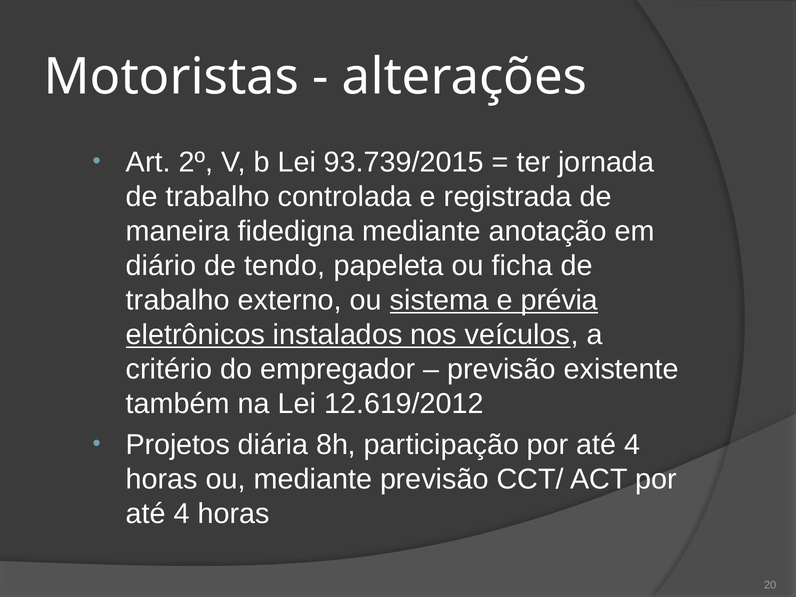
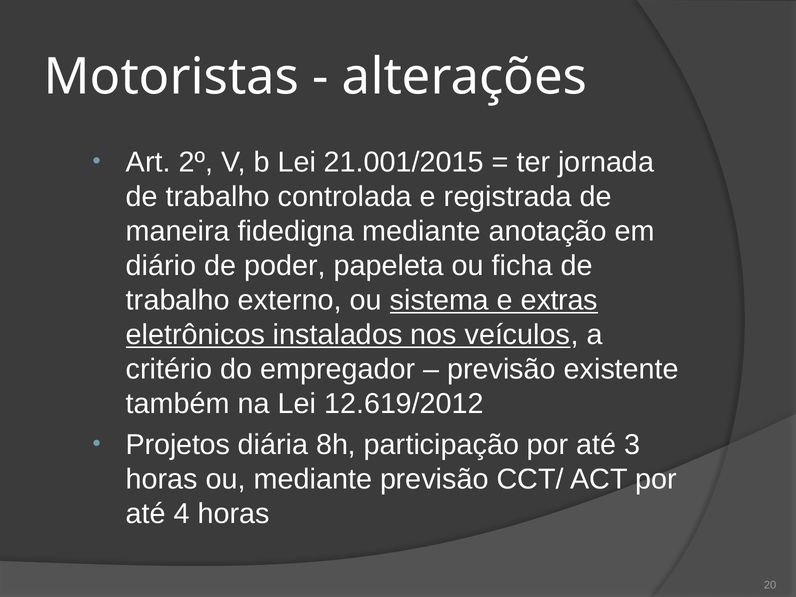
93.739/2015: 93.739/2015 -> 21.001/2015 (404, 162)
tendo: tendo -> poder (285, 266)
prévia: prévia -> extras (559, 300)
4: 4 -> 3 (632, 445)
